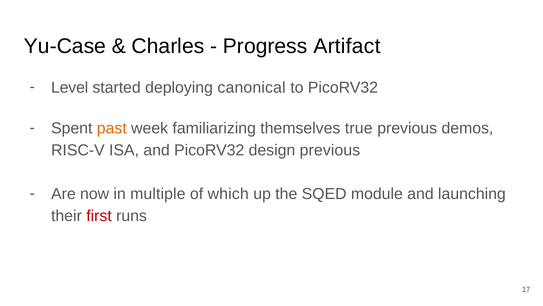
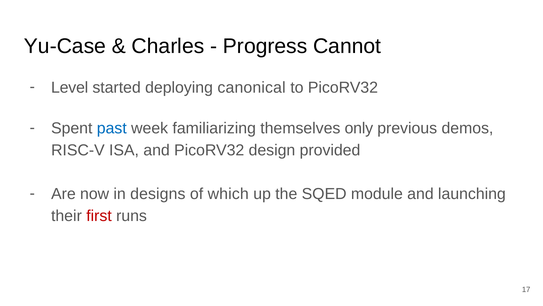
Artifact: Artifact -> Cannot (347, 46)
past colour: orange -> blue (112, 128)
true: true -> only (359, 128)
design previous: previous -> provided (330, 150)
multiple: multiple -> designs (158, 194)
